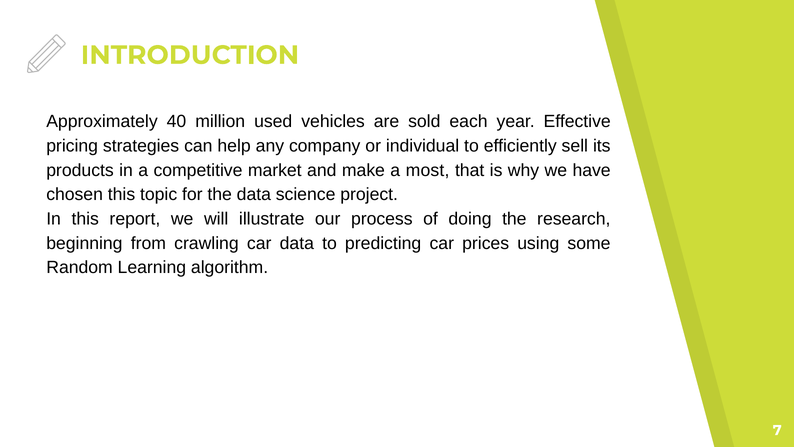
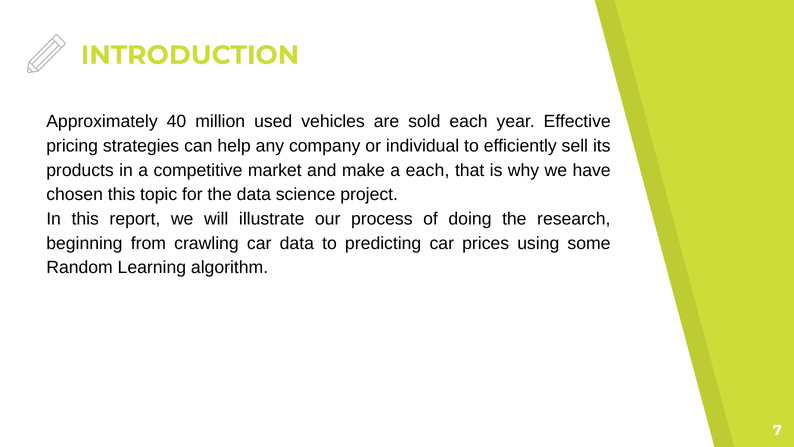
a most: most -> each (428, 170)
